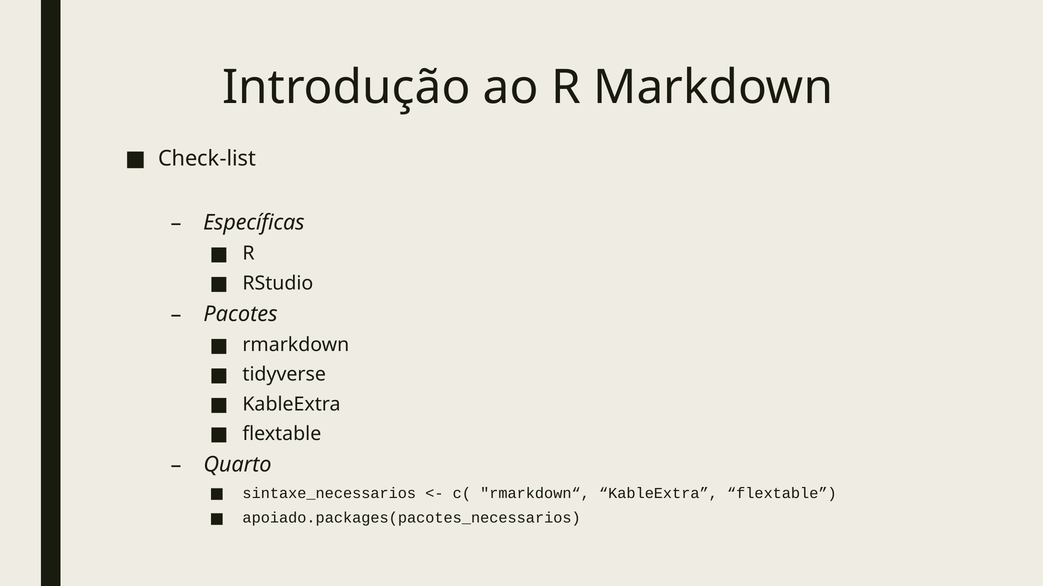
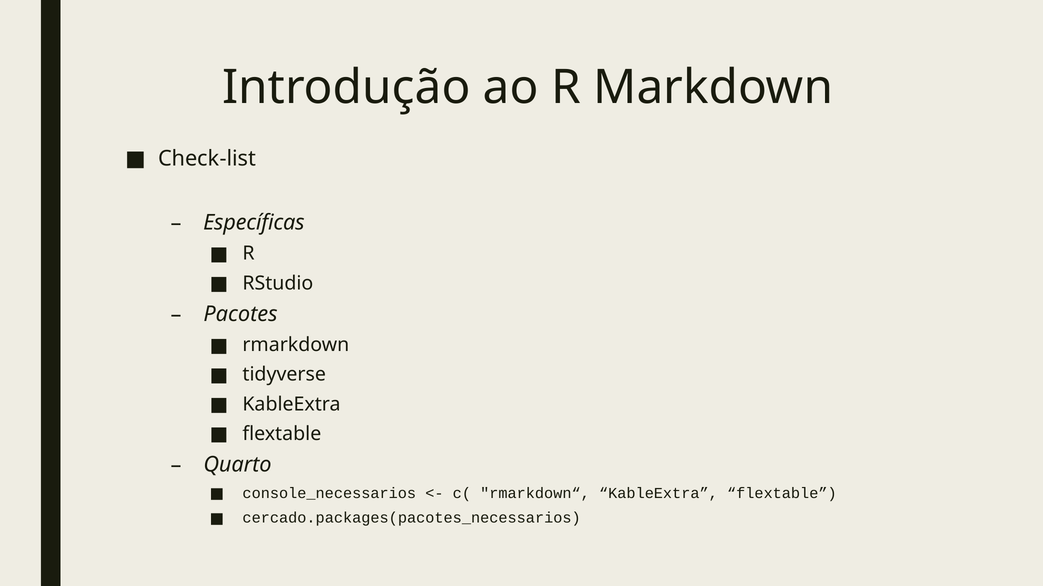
sintaxe_necessarios: sintaxe_necessarios -> console_necessarios (329, 494)
apoiado.packages(pacotes_necessarios: apoiado.packages(pacotes_necessarios -> cercado.packages(pacotes_necessarios (412, 518)
